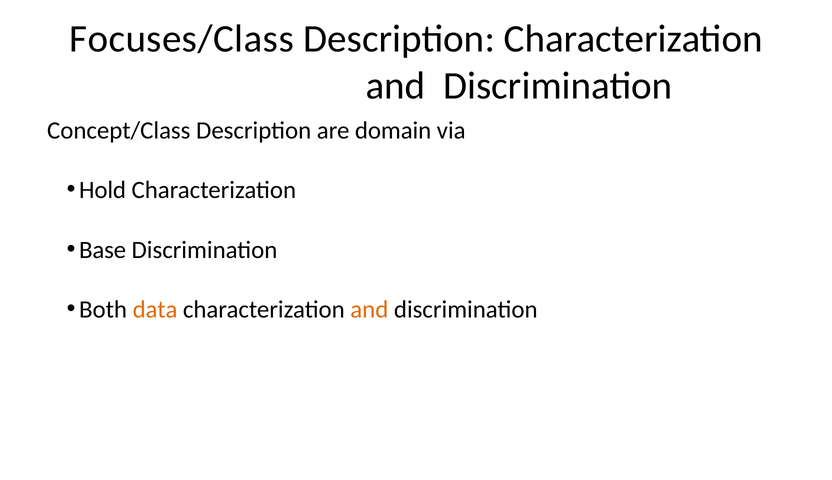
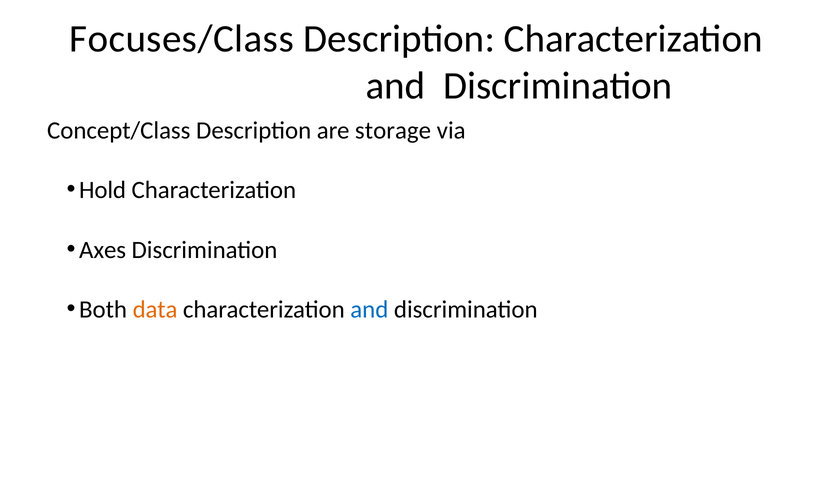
domain: domain -> storage (393, 130)
Base: Base -> Axes (103, 250)
and colour: orange -> blue (369, 310)
